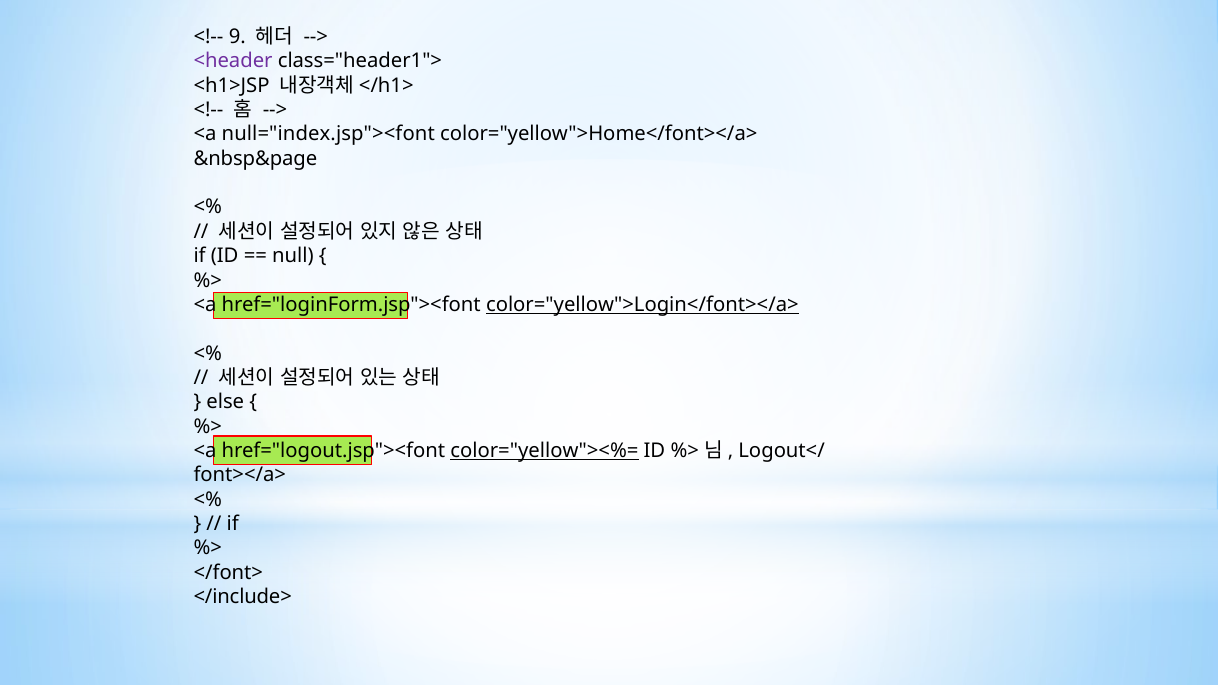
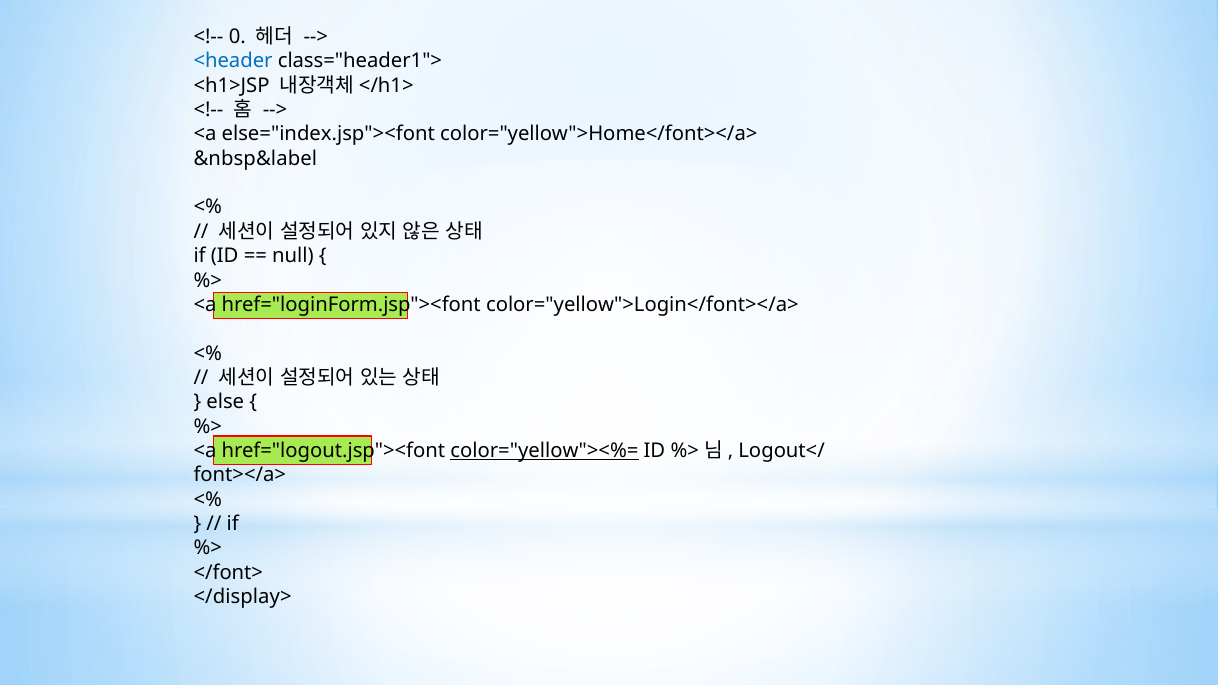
9: 9 -> 0 (237, 37)
<header colour: purple -> blue (233, 61)
null="index.jsp"><font: null="index.jsp"><font -> else="index.jsp"><font (328, 134)
&nbsp&page: &nbsp&page -> &nbsp&label (255, 159)
color="yellow">Login</font></a> underline: present -> none (642, 305)
</include>: </include> -> </display> (243, 597)
